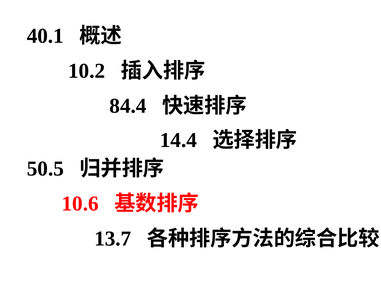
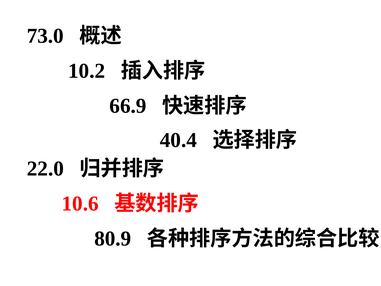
40.1: 40.1 -> 73.0 (45, 36)
84.4: 84.4 -> 66.9 (128, 106)
14.4: 14.4 -> 40.4 (178, 140)
50.5: 50.5 -> 22.0 (45, 169)
13.7: 13.7 -> 80.9 (113, 238)
